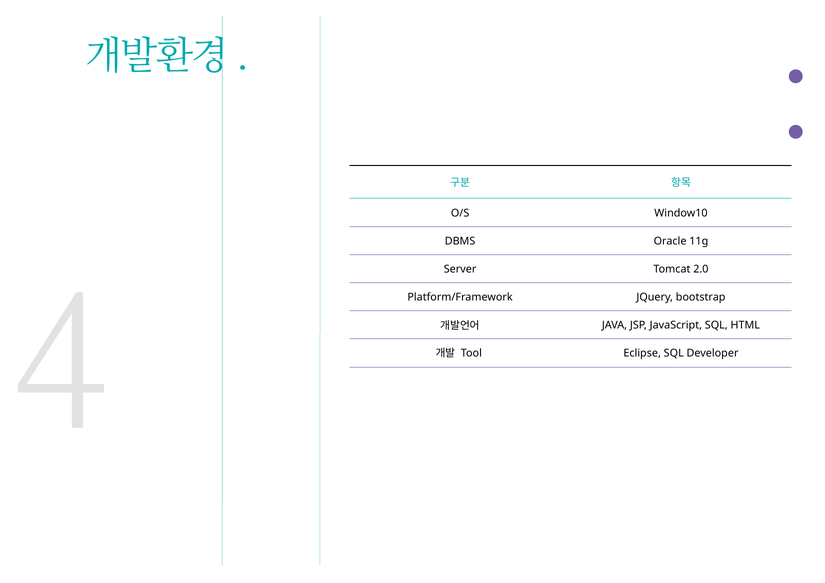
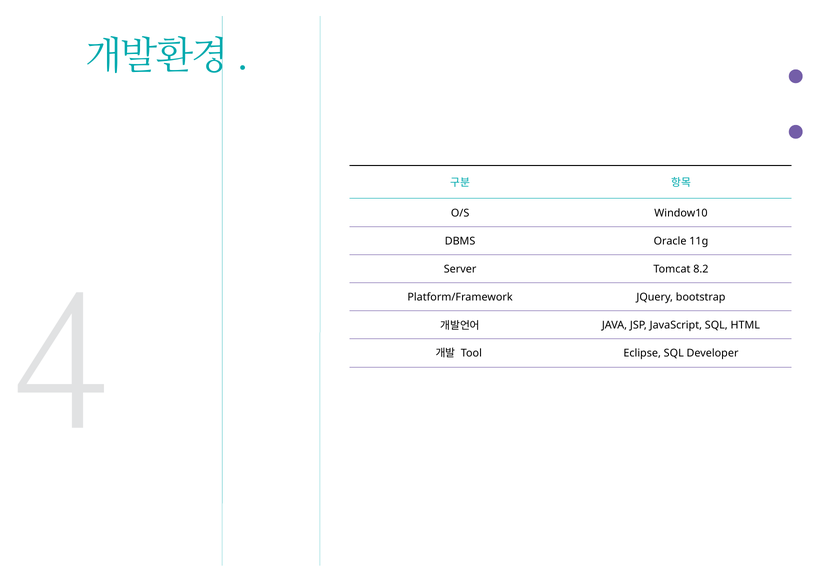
2.0: 2.0 -> 8.2 (701, 269)
